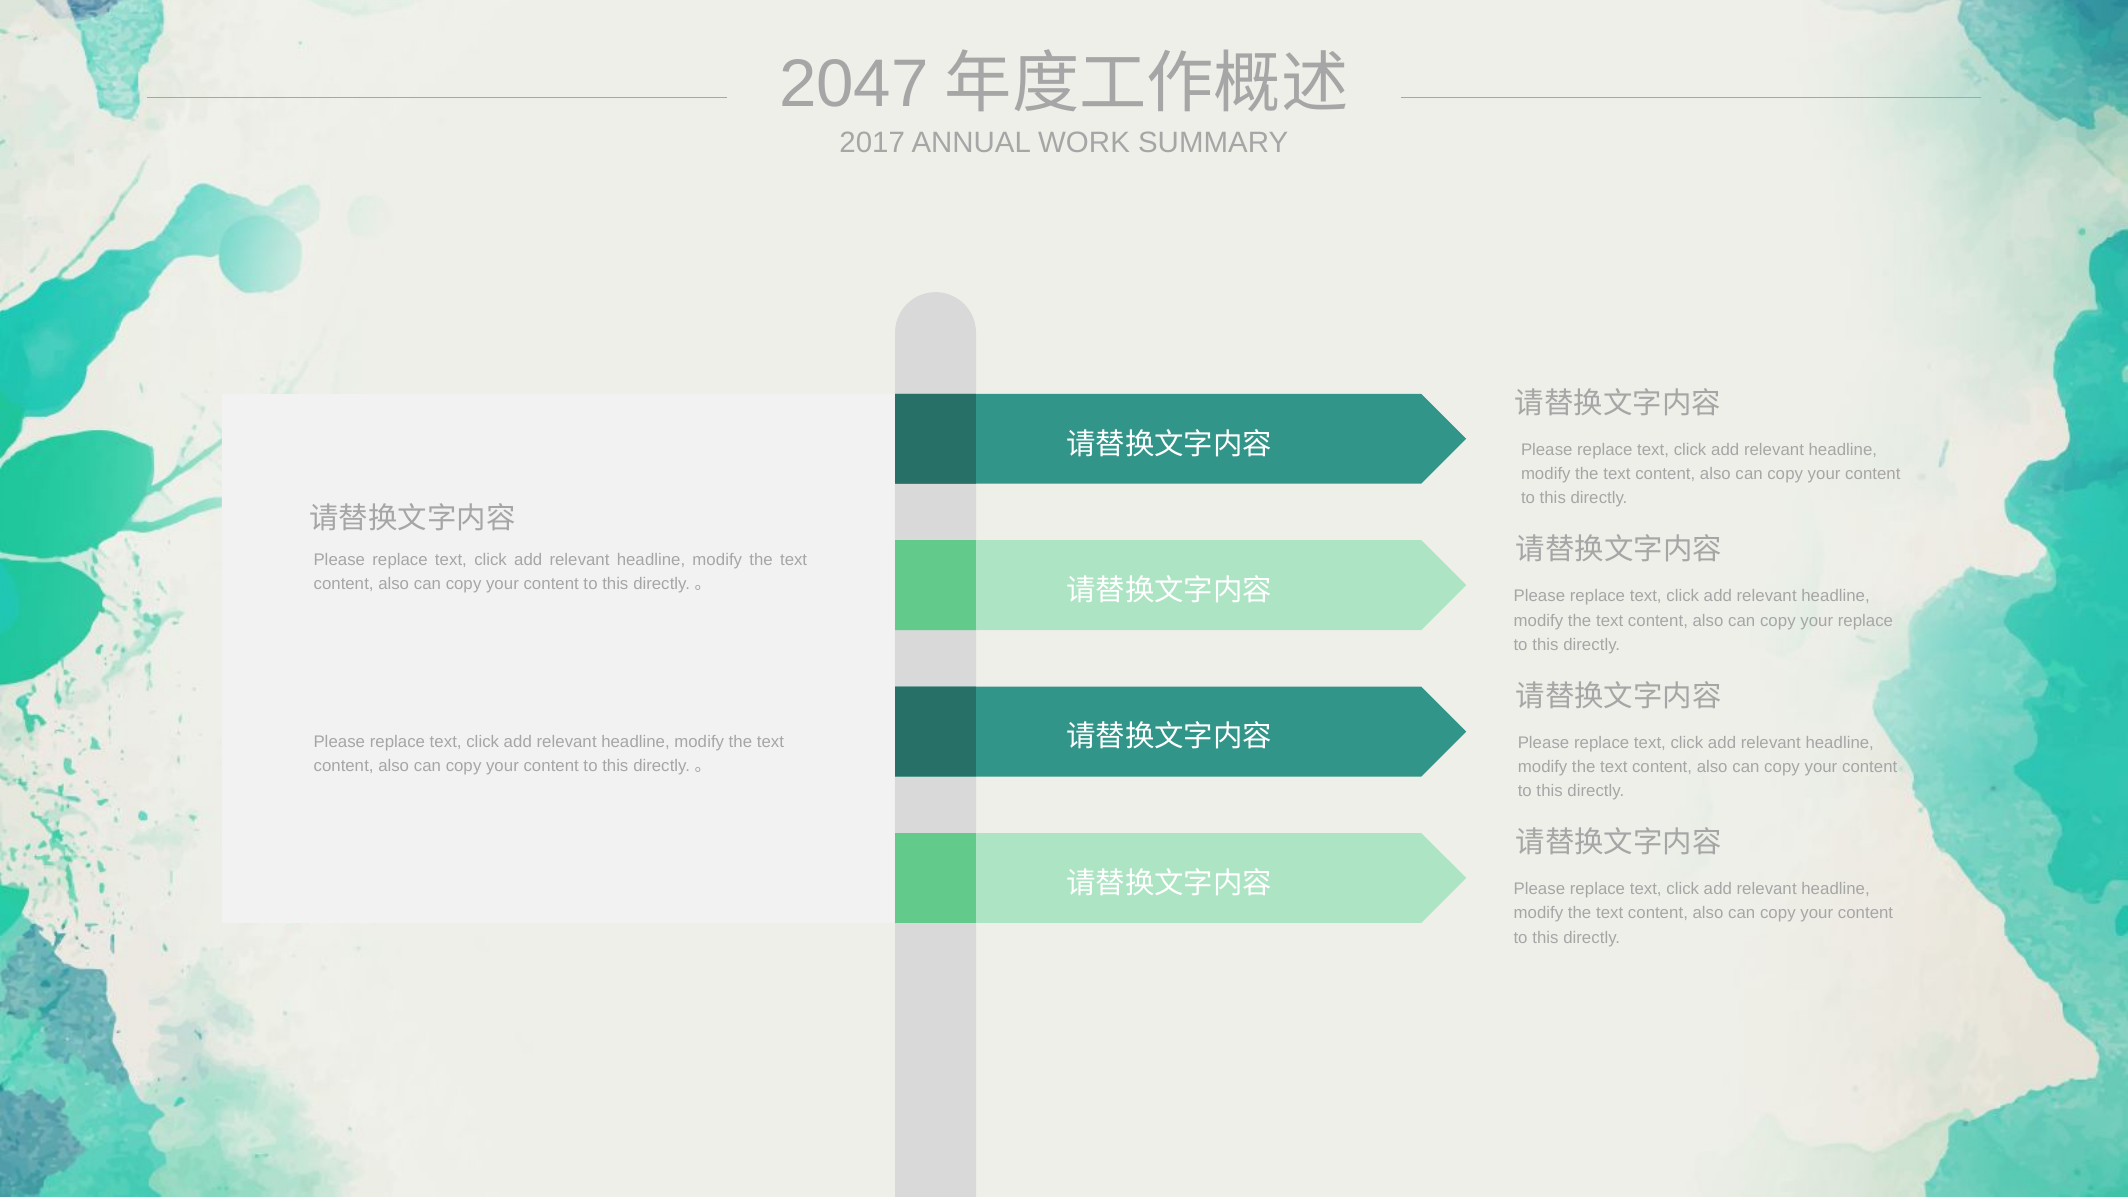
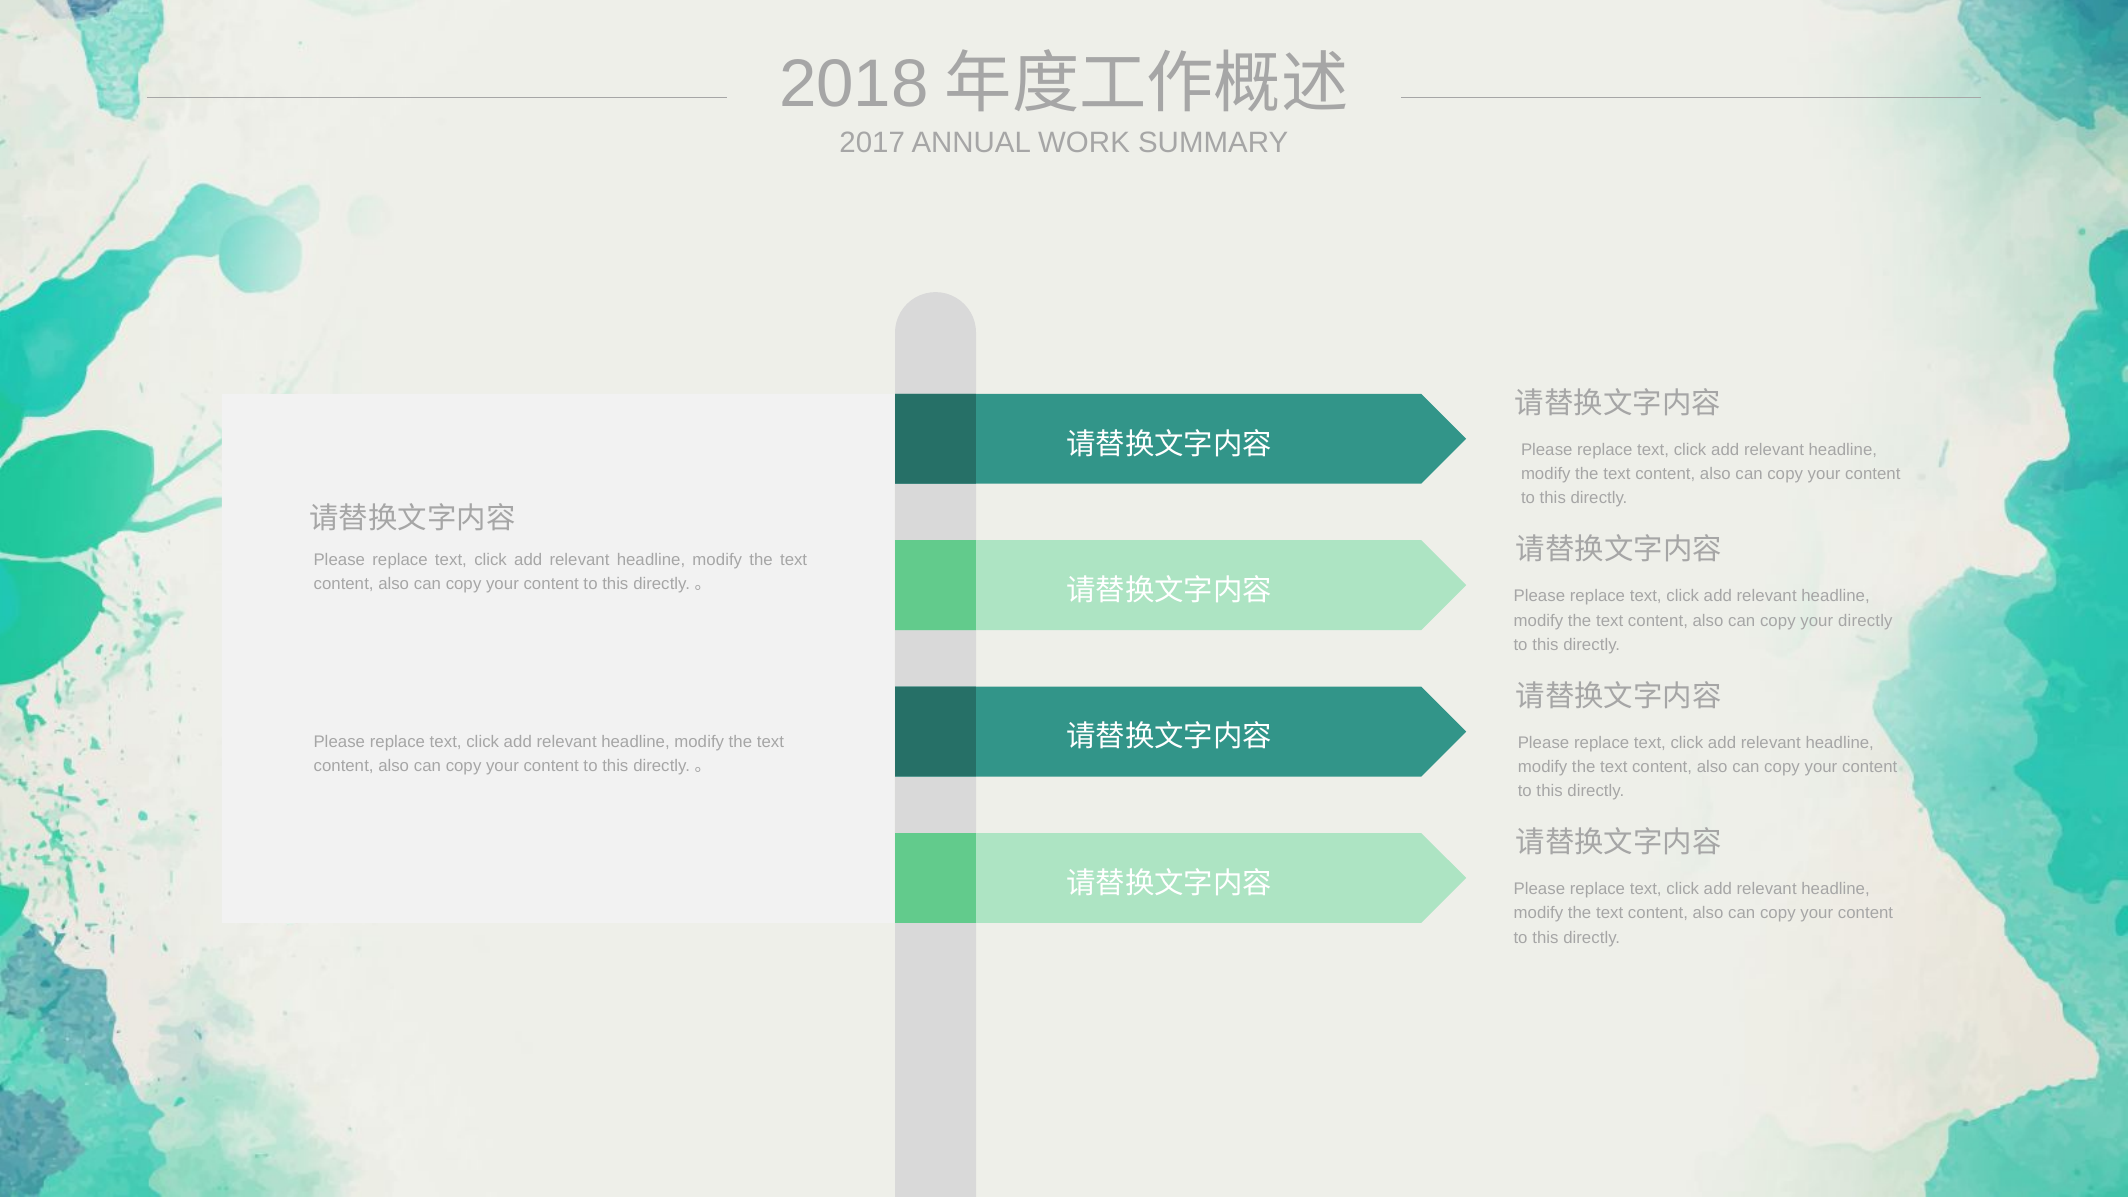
2047: 2047 -> 2018 (854, 84)
your replace: replace -> directly (1865, 621)
